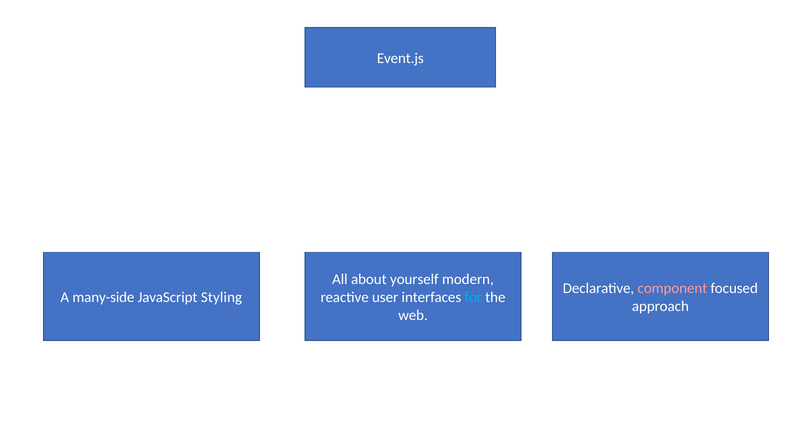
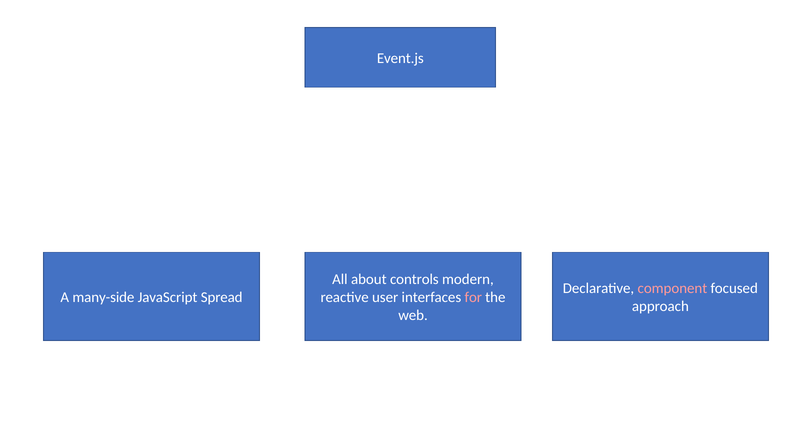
yourself: yourself -> controls (414, 279)
Styling: Styling -> Spread (222, 297)
for colour: light blue -> pink (473, 297)
